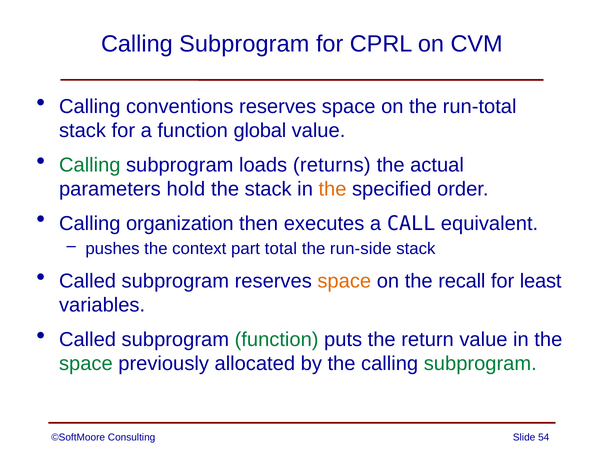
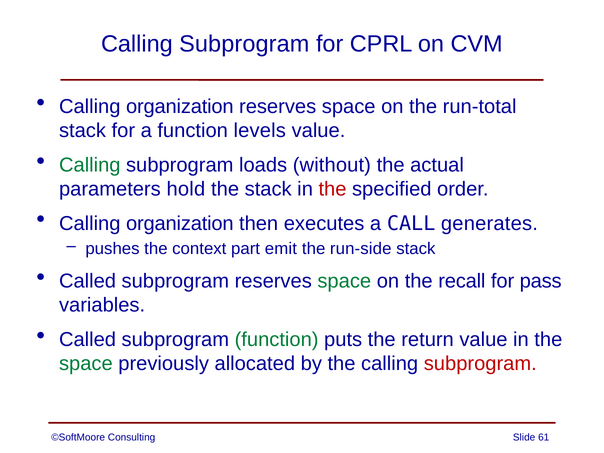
conventions: conventions -> organization (180, 107)
global: global -> levels (260, 131)
returns: returns -> without (332, 165)
the colour: orange -> red (333, 189)
equivalent: equivalent -> generates (489, 223)
total: total -> emit (281, 249)
space colour: orange -> green (344, 281)
least: least -> pass (541, 281)
subprogram colour: green -> red (480, 364)
54: 54 -> 61 (544, 438)
